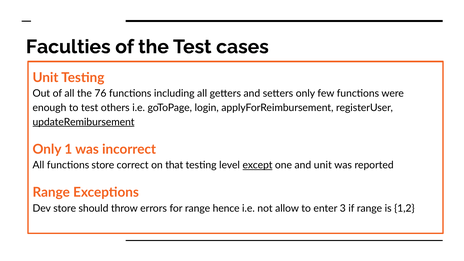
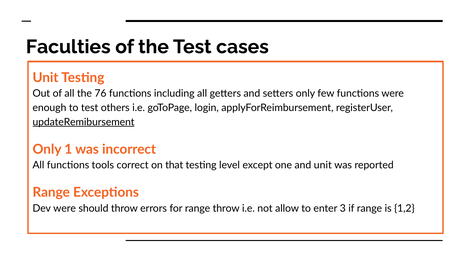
functions store: store -> tools (103, 165)
except underline: present -> none (257, 165)
Dev store: store -> were (65, 208)
range hence: hence -> throw (226, 208)
